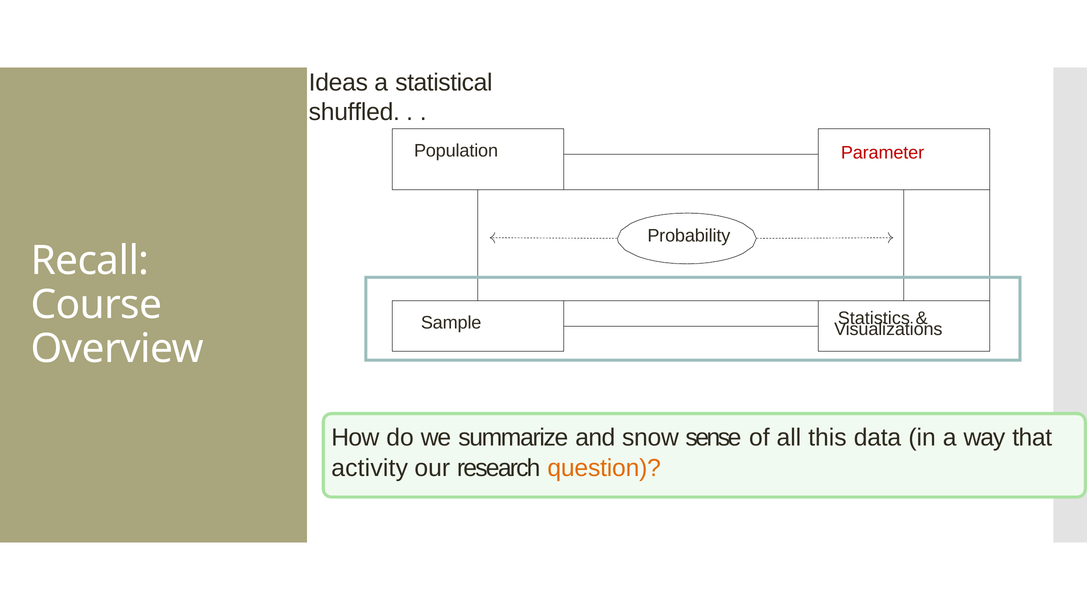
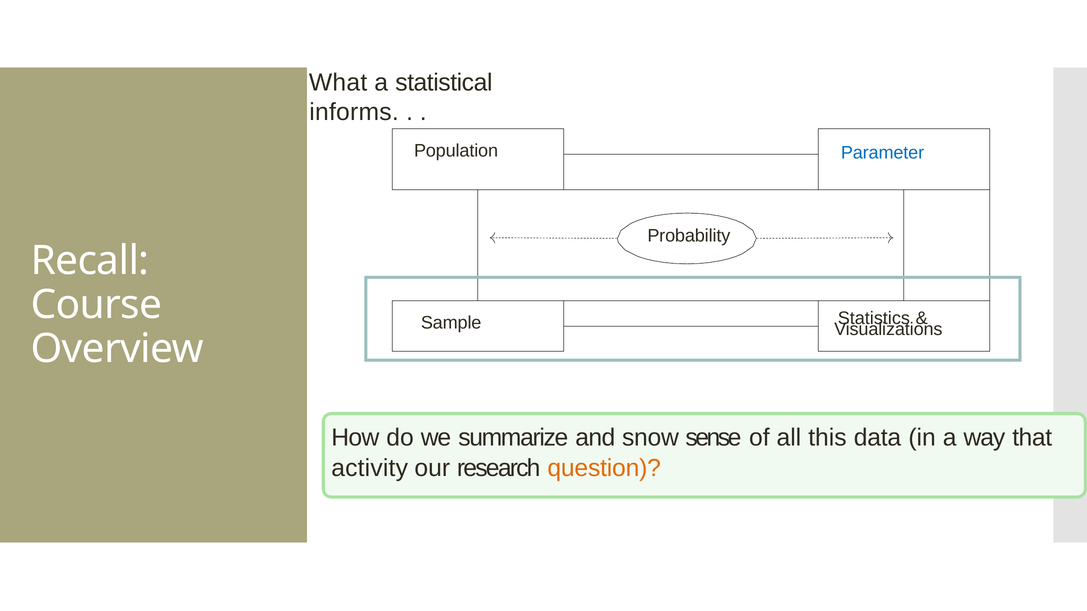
Ideas: Ideas -> What (338, 82)
shuffled: shuffled -> informs (354, 112)
Parameter colour: red -> blue (883, 153)
